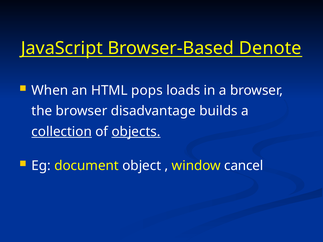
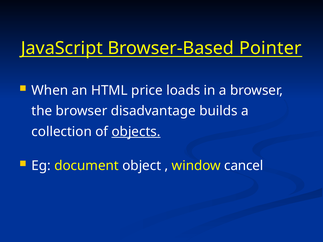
Denote: Denote -> Pointer (270, 48)
pops: pops -> price (147, 90)
collection underline: present -> none (62, 132)
